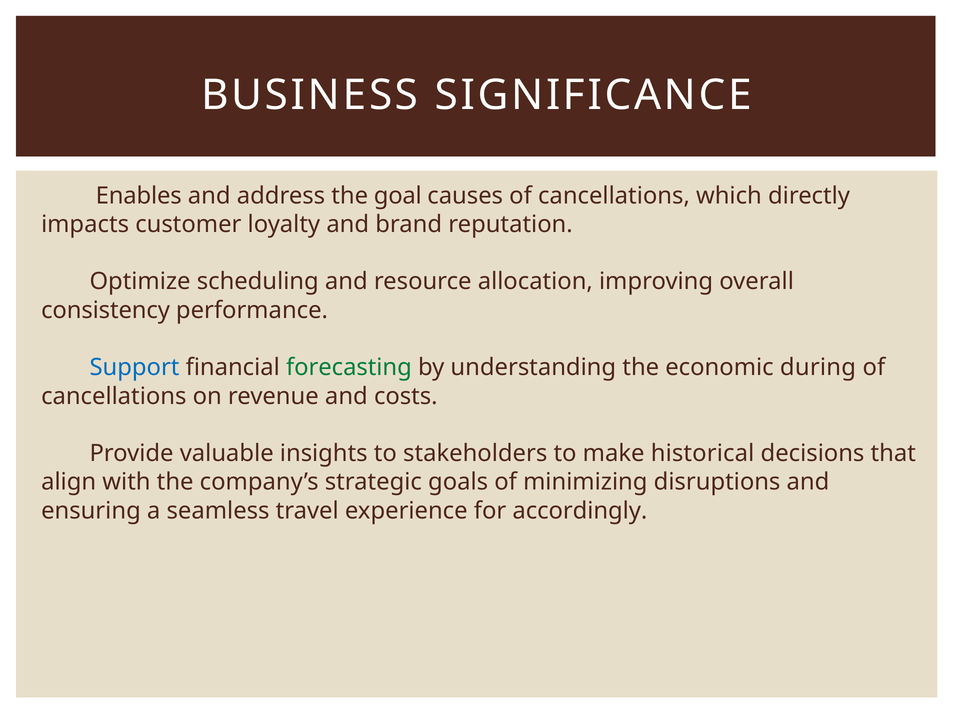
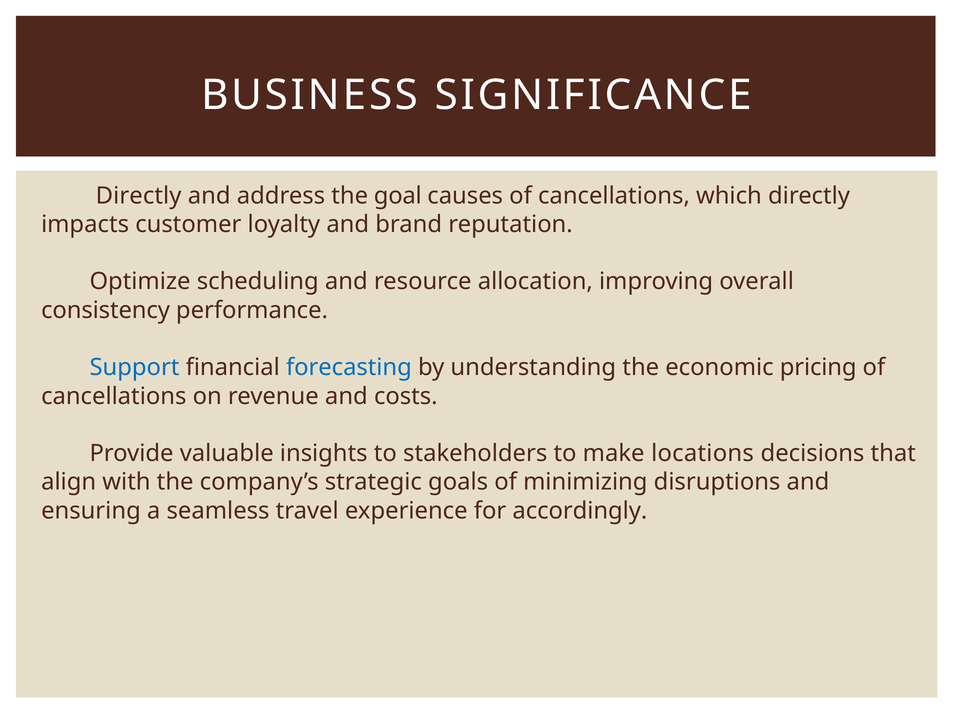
Enables: Enables -> Directly (139, 196)
forecasting colour: green -> blue (349, 367)
during: during -> pricing (818, 367)
historical: historical -> locations (702, 453)
